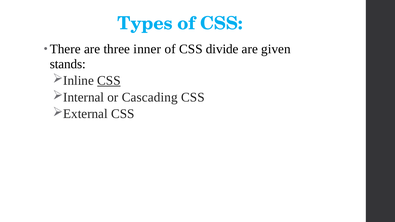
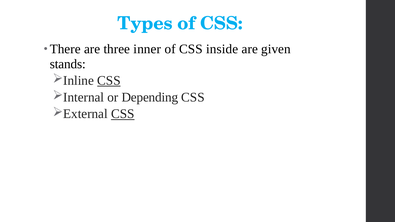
divide: divide -> inside (222, 49)
Cascading: Cascading -> Depending (150, 97)
CSS underline: none -> present (123, 114)
